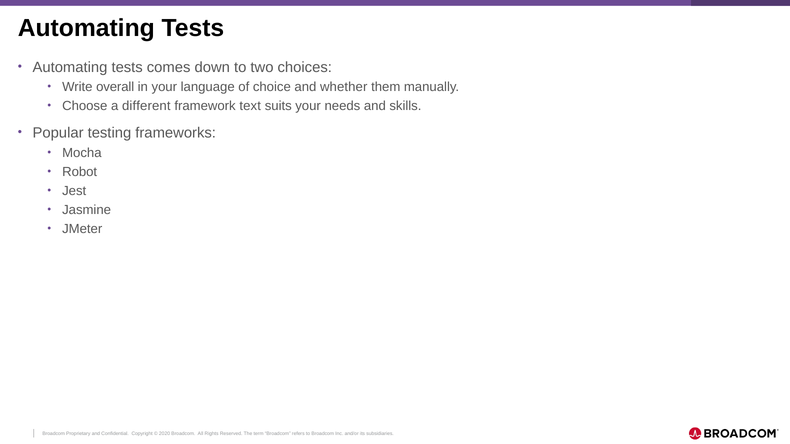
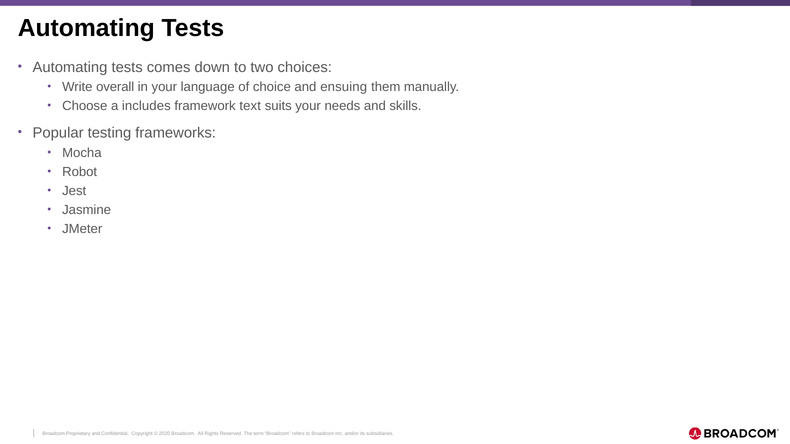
whether: whether -> ensuing (344, 87)
different: different -> includes (146, 106)
